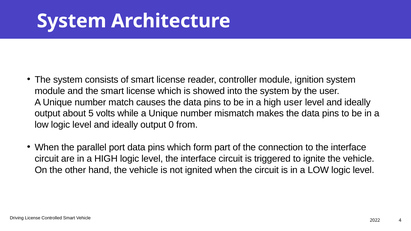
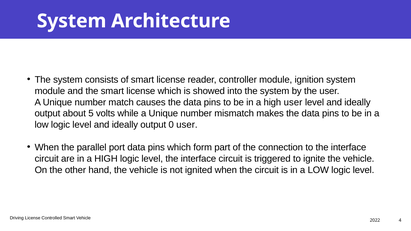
0 from: from -> user (187, 125)
